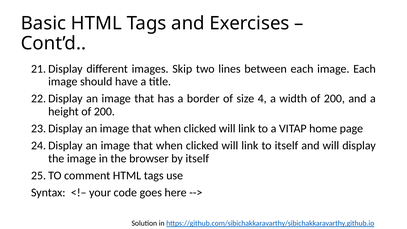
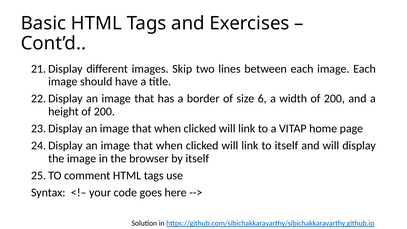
4: 4 -> 6 (262, 99)
